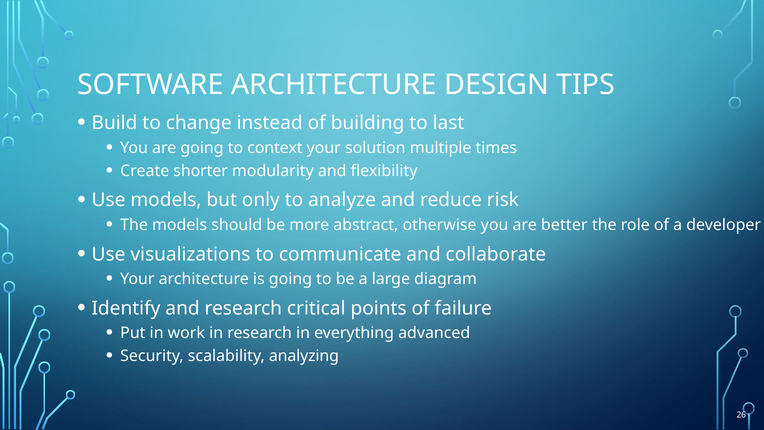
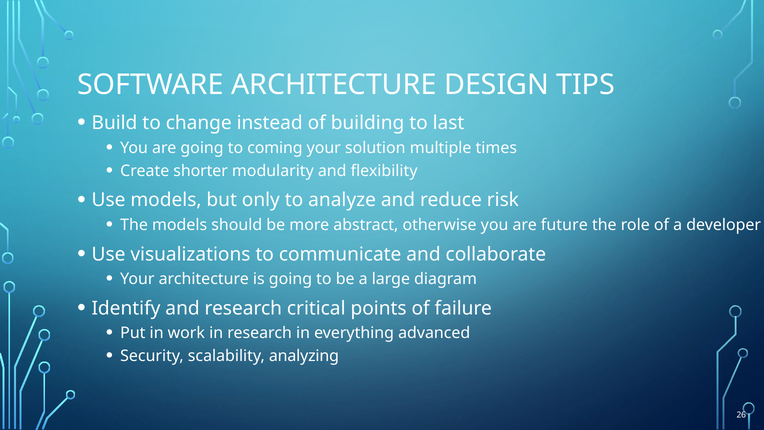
context: context -> coming (275, 148)
better: better -> future (564, 225)
